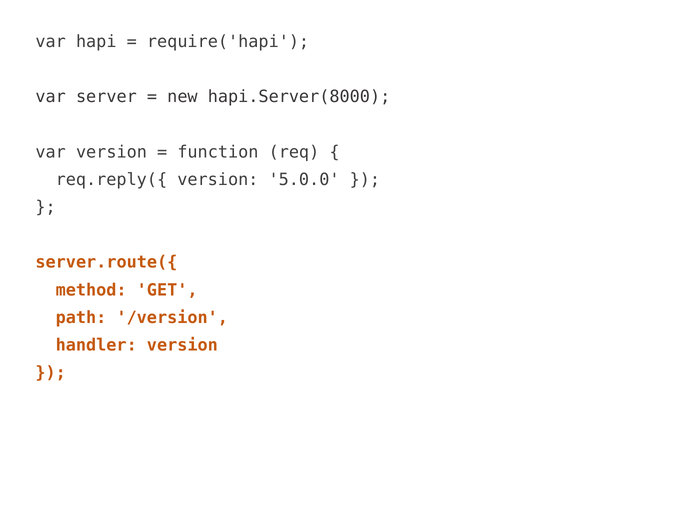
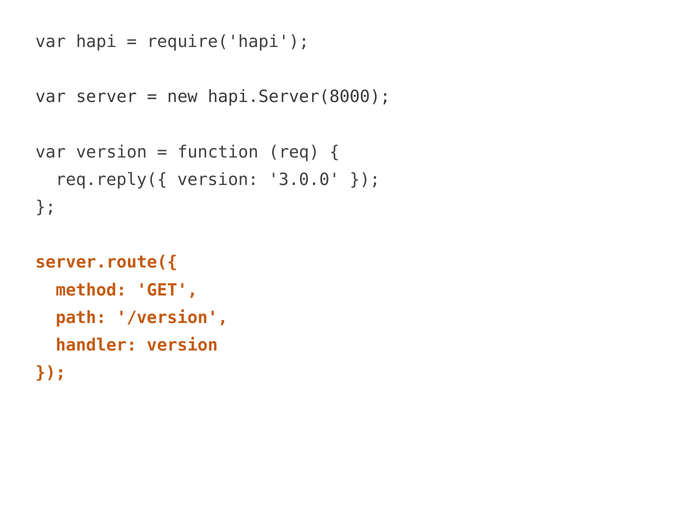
5.0.0: 5.0.0 -> 3.0.0 (304, 179)
